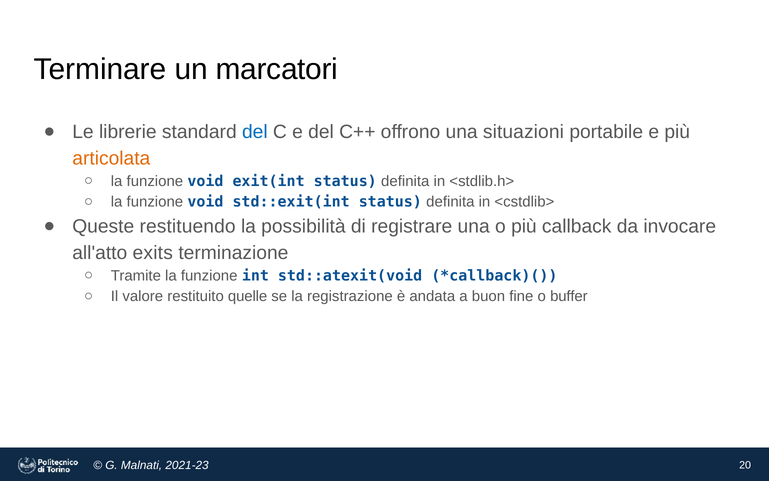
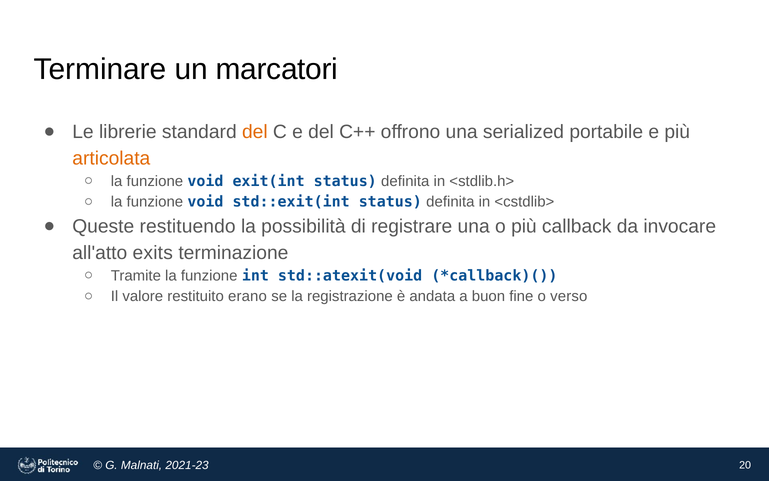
del colour: blue -> orange (255, 132)
situazioni: situazioni -> serialized (523, 132)
quelle: quelle -> erano (247, 296)
buffer: buffer -> verso (569, 296)
